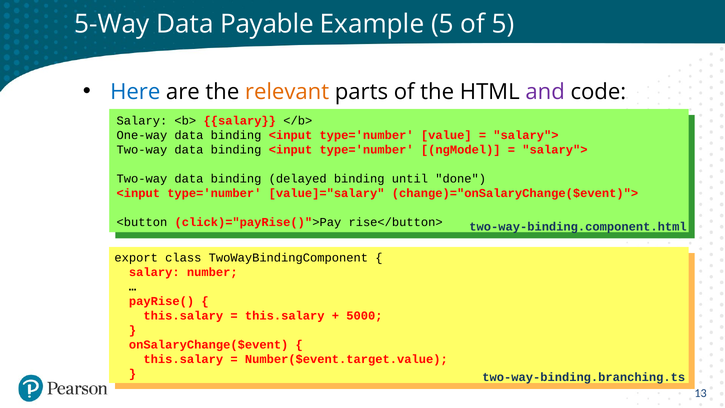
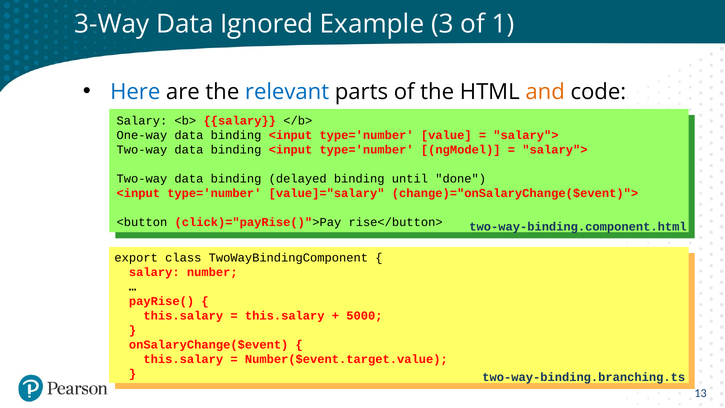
5-Way: 5-Way -> 3-Way (112, 24)
Payable: Payable -> Ignored (267, 24)
5: 5 -> 3 (442, 24)
5: 5 -> 1 (503, 24)
relevant colour: orange -> blue (287, 92)
and colour: purple -> orange (545, 92)
